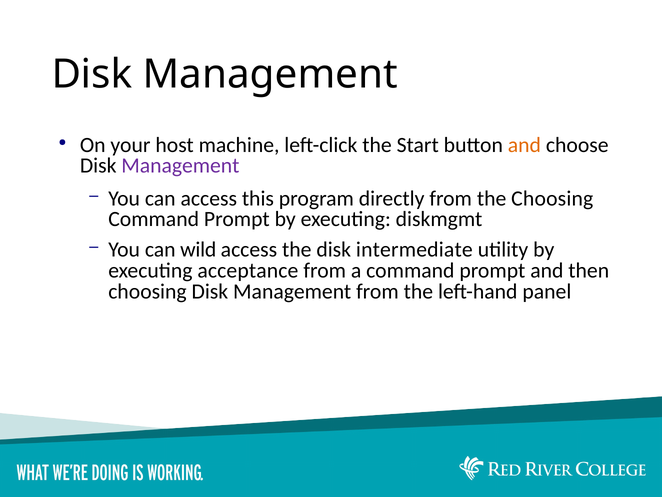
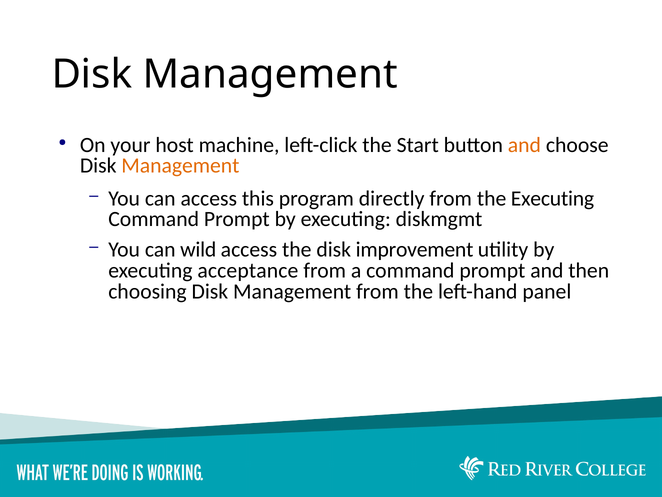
Management colour: purple -> orange (180, 166)
the Choosing: Choosing -> Executing (552, 198)
intermediate: intermediate -> improvement (415, 249)
